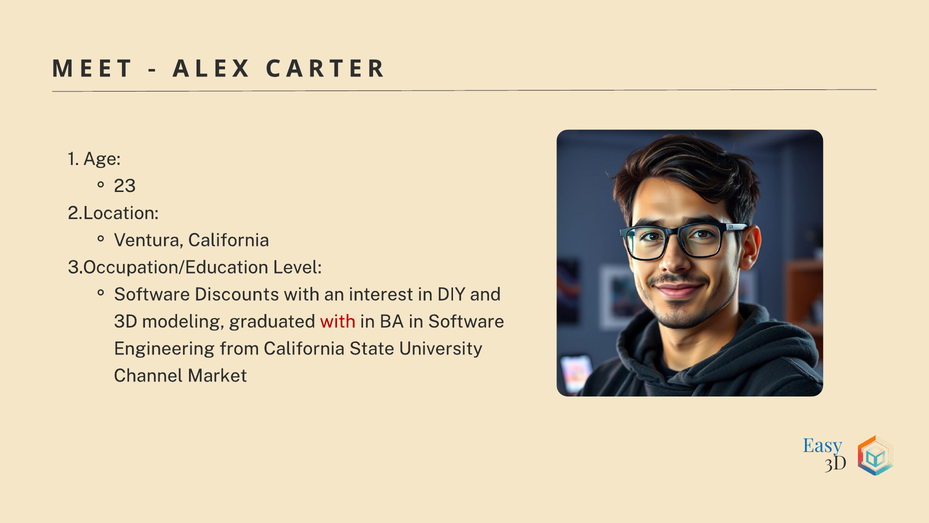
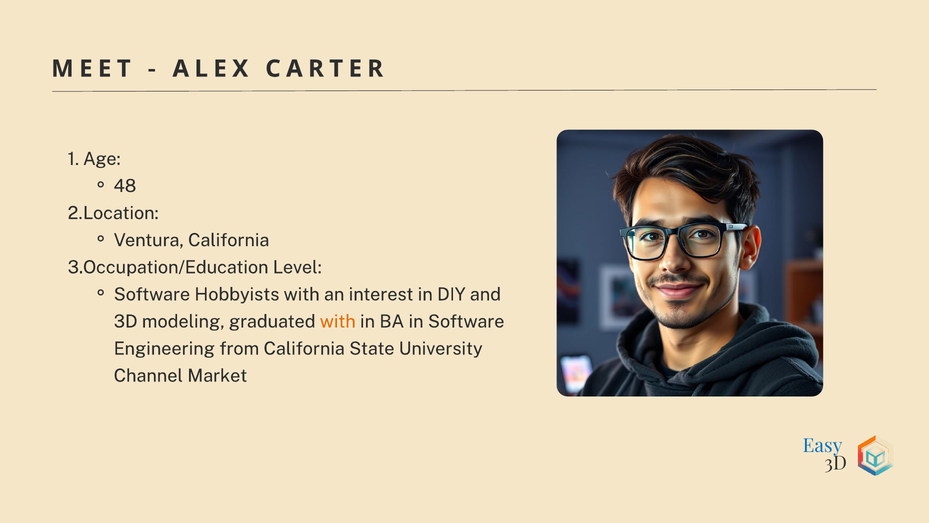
23: 23 -> 48 (125, 186)
Discounts: Discounts -> Hobbyists (237, 294)
with colour: red -> orange (338, 321)
